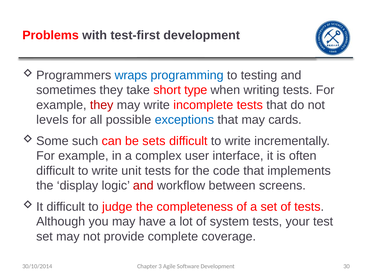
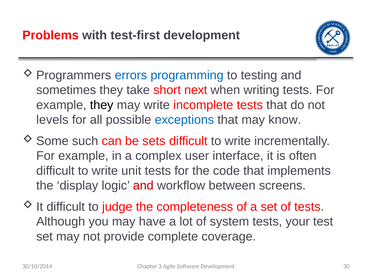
wraps: wraps -> errors (131, 75)
type: type -> next (196, 90)
they colour: red -> black (102, 105)
cards: cards -> know (285, 120)
